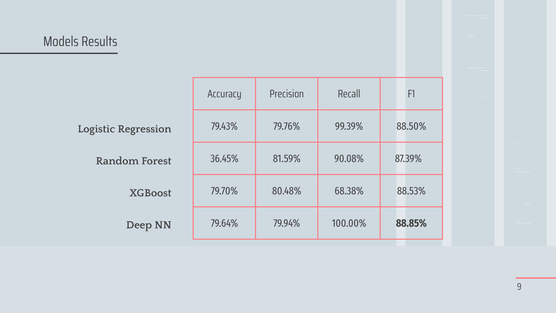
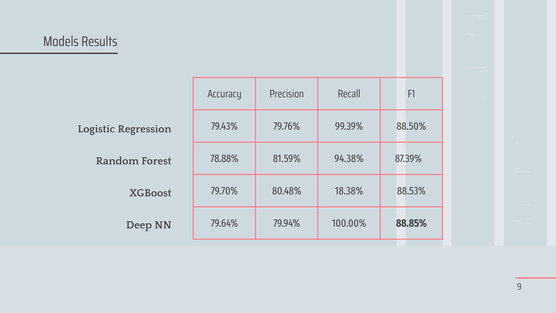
36.45%: 36.45% -> 78.88% (224, 158)
90.08%: 90.08% -> 94.38% (349, 158)
68.38%: 68.38% -> 18.38% (349, 191)
